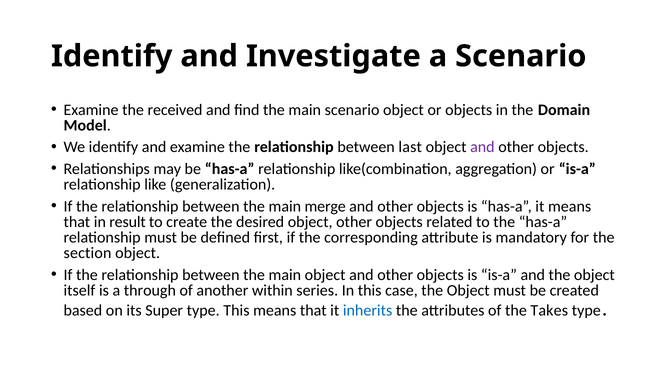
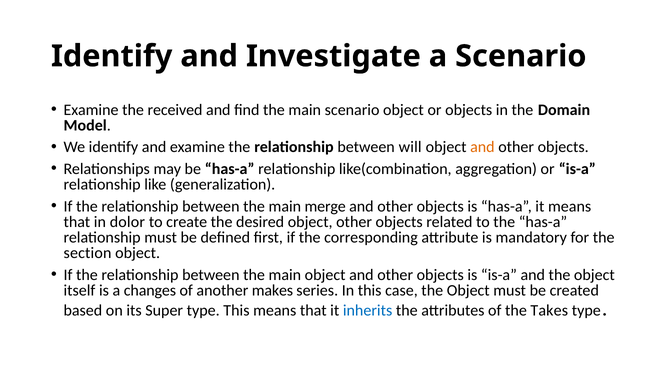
last: last -> will (410, 147)
and colour: purple -> orange (482, 147)
result: result -> dolor (127, 222)
through: through -> changes (150, 291)
within: within -> makes (272, 291)
